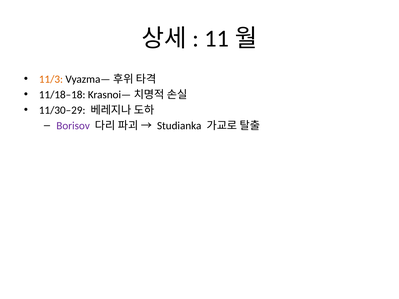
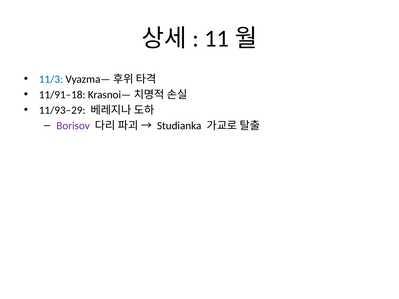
11/3 colour: orange -> blue (51, 79)
11/18–18: 11/18–18 -> 11/91–18 (62, 95)
11/30–29: 11/30–29 -> 11/93–29 (62, 110)
